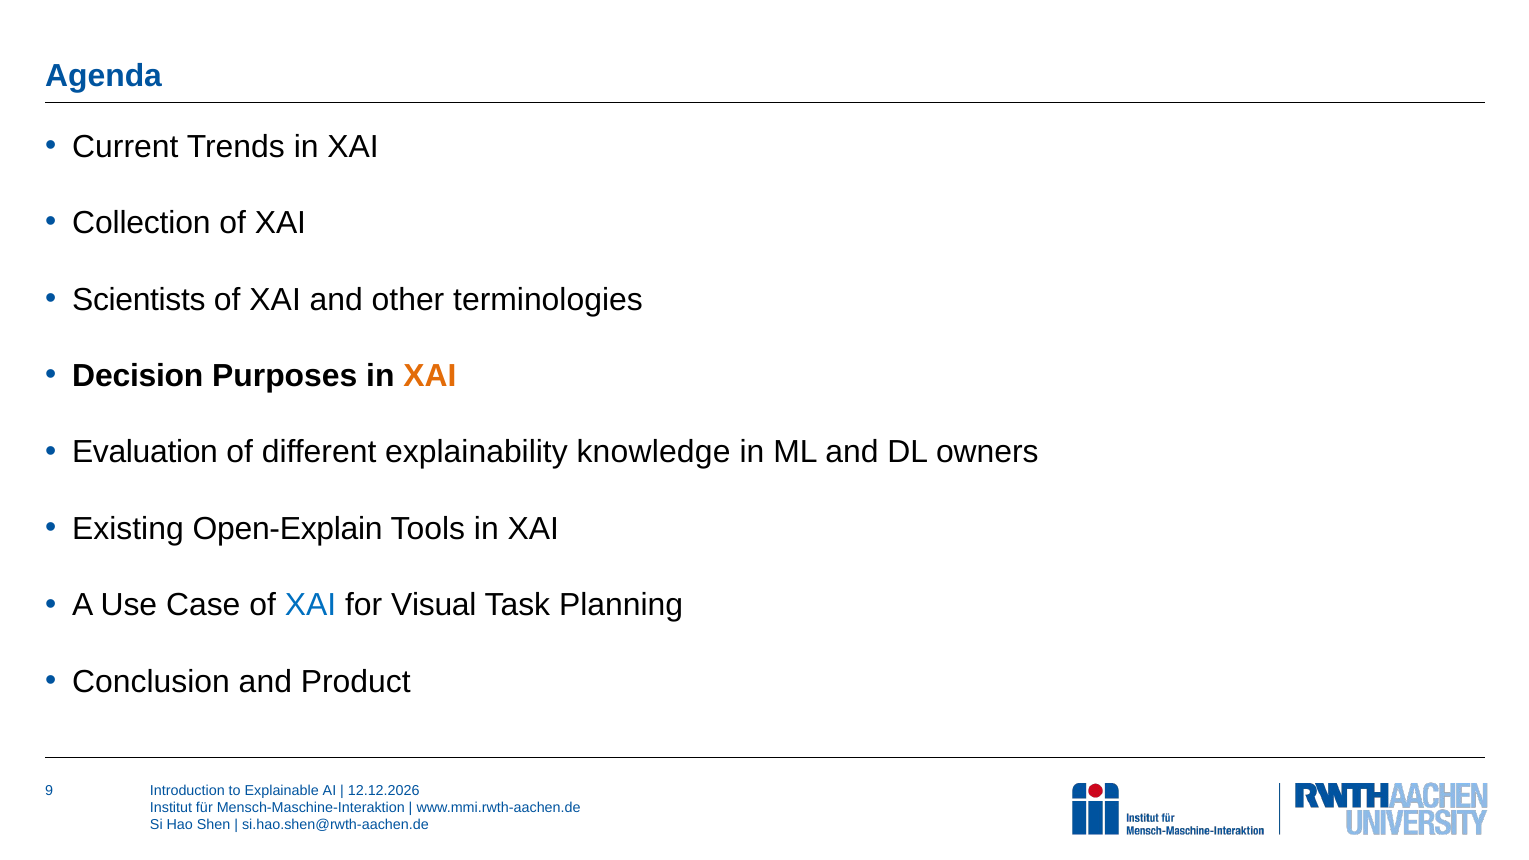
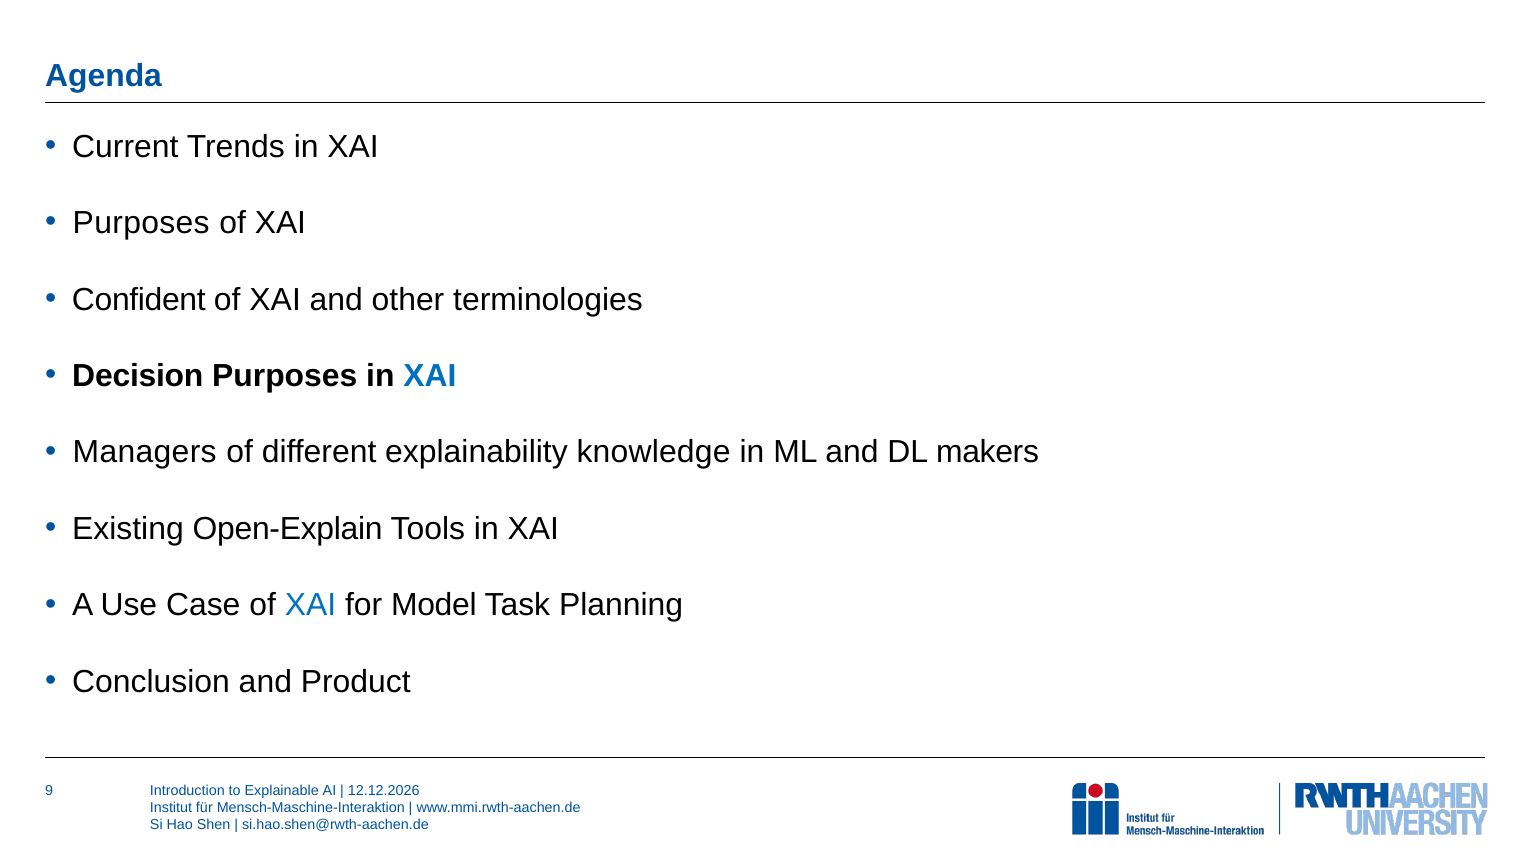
Collection: Collection -> Purposes (141, 223)
Scientists: Scientists -> Confident (139, 300)
XAI colour: orange -> blue (430, 376)
Evaluation: Evaluation -> Managers (145, 452)
owners: owners -> makers (987, 452)
Visual: Visual -> Model (434, 605)
